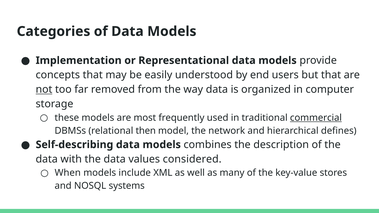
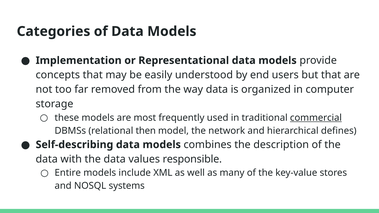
not underline: present -> none (44, 90)
considered: considered -> responsible (192, 159)
When: When -> Entire (68, 173)
